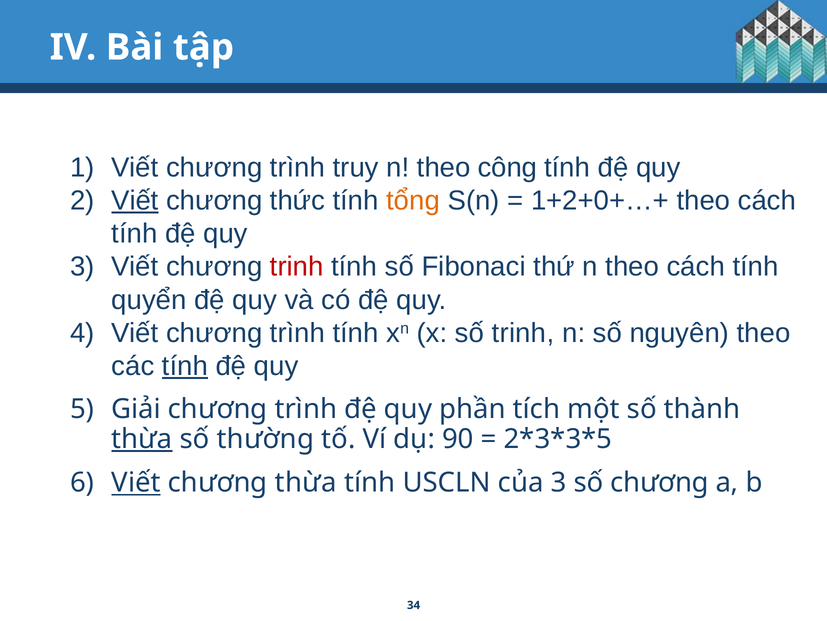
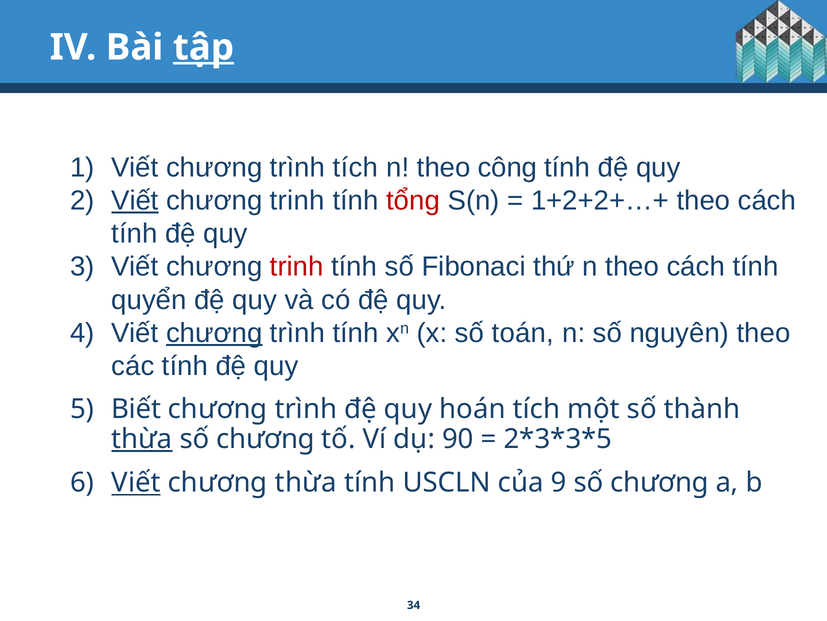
tập underline: none -> present (203, 47)
trình truy: truy -> tích (356, 167)
thức: thức -> trinh (297, 200)
tổng colour: orange -> red (413, 200)
1+2+0+…+: 1+2+0+…+ -> 1+2+2+…+ (600, 200)
chương underline: none -> present (214, 333)
số trinh: trinh -> toán (523, 333)
tính underline: present -> none (185, 366)
Giải: Giải -> Biết (136, 409)
phần: phần -> hoán (472, 409)
thường: thường -> chương (266, 439)
của 3: 3 -> 9 (559, 482)
